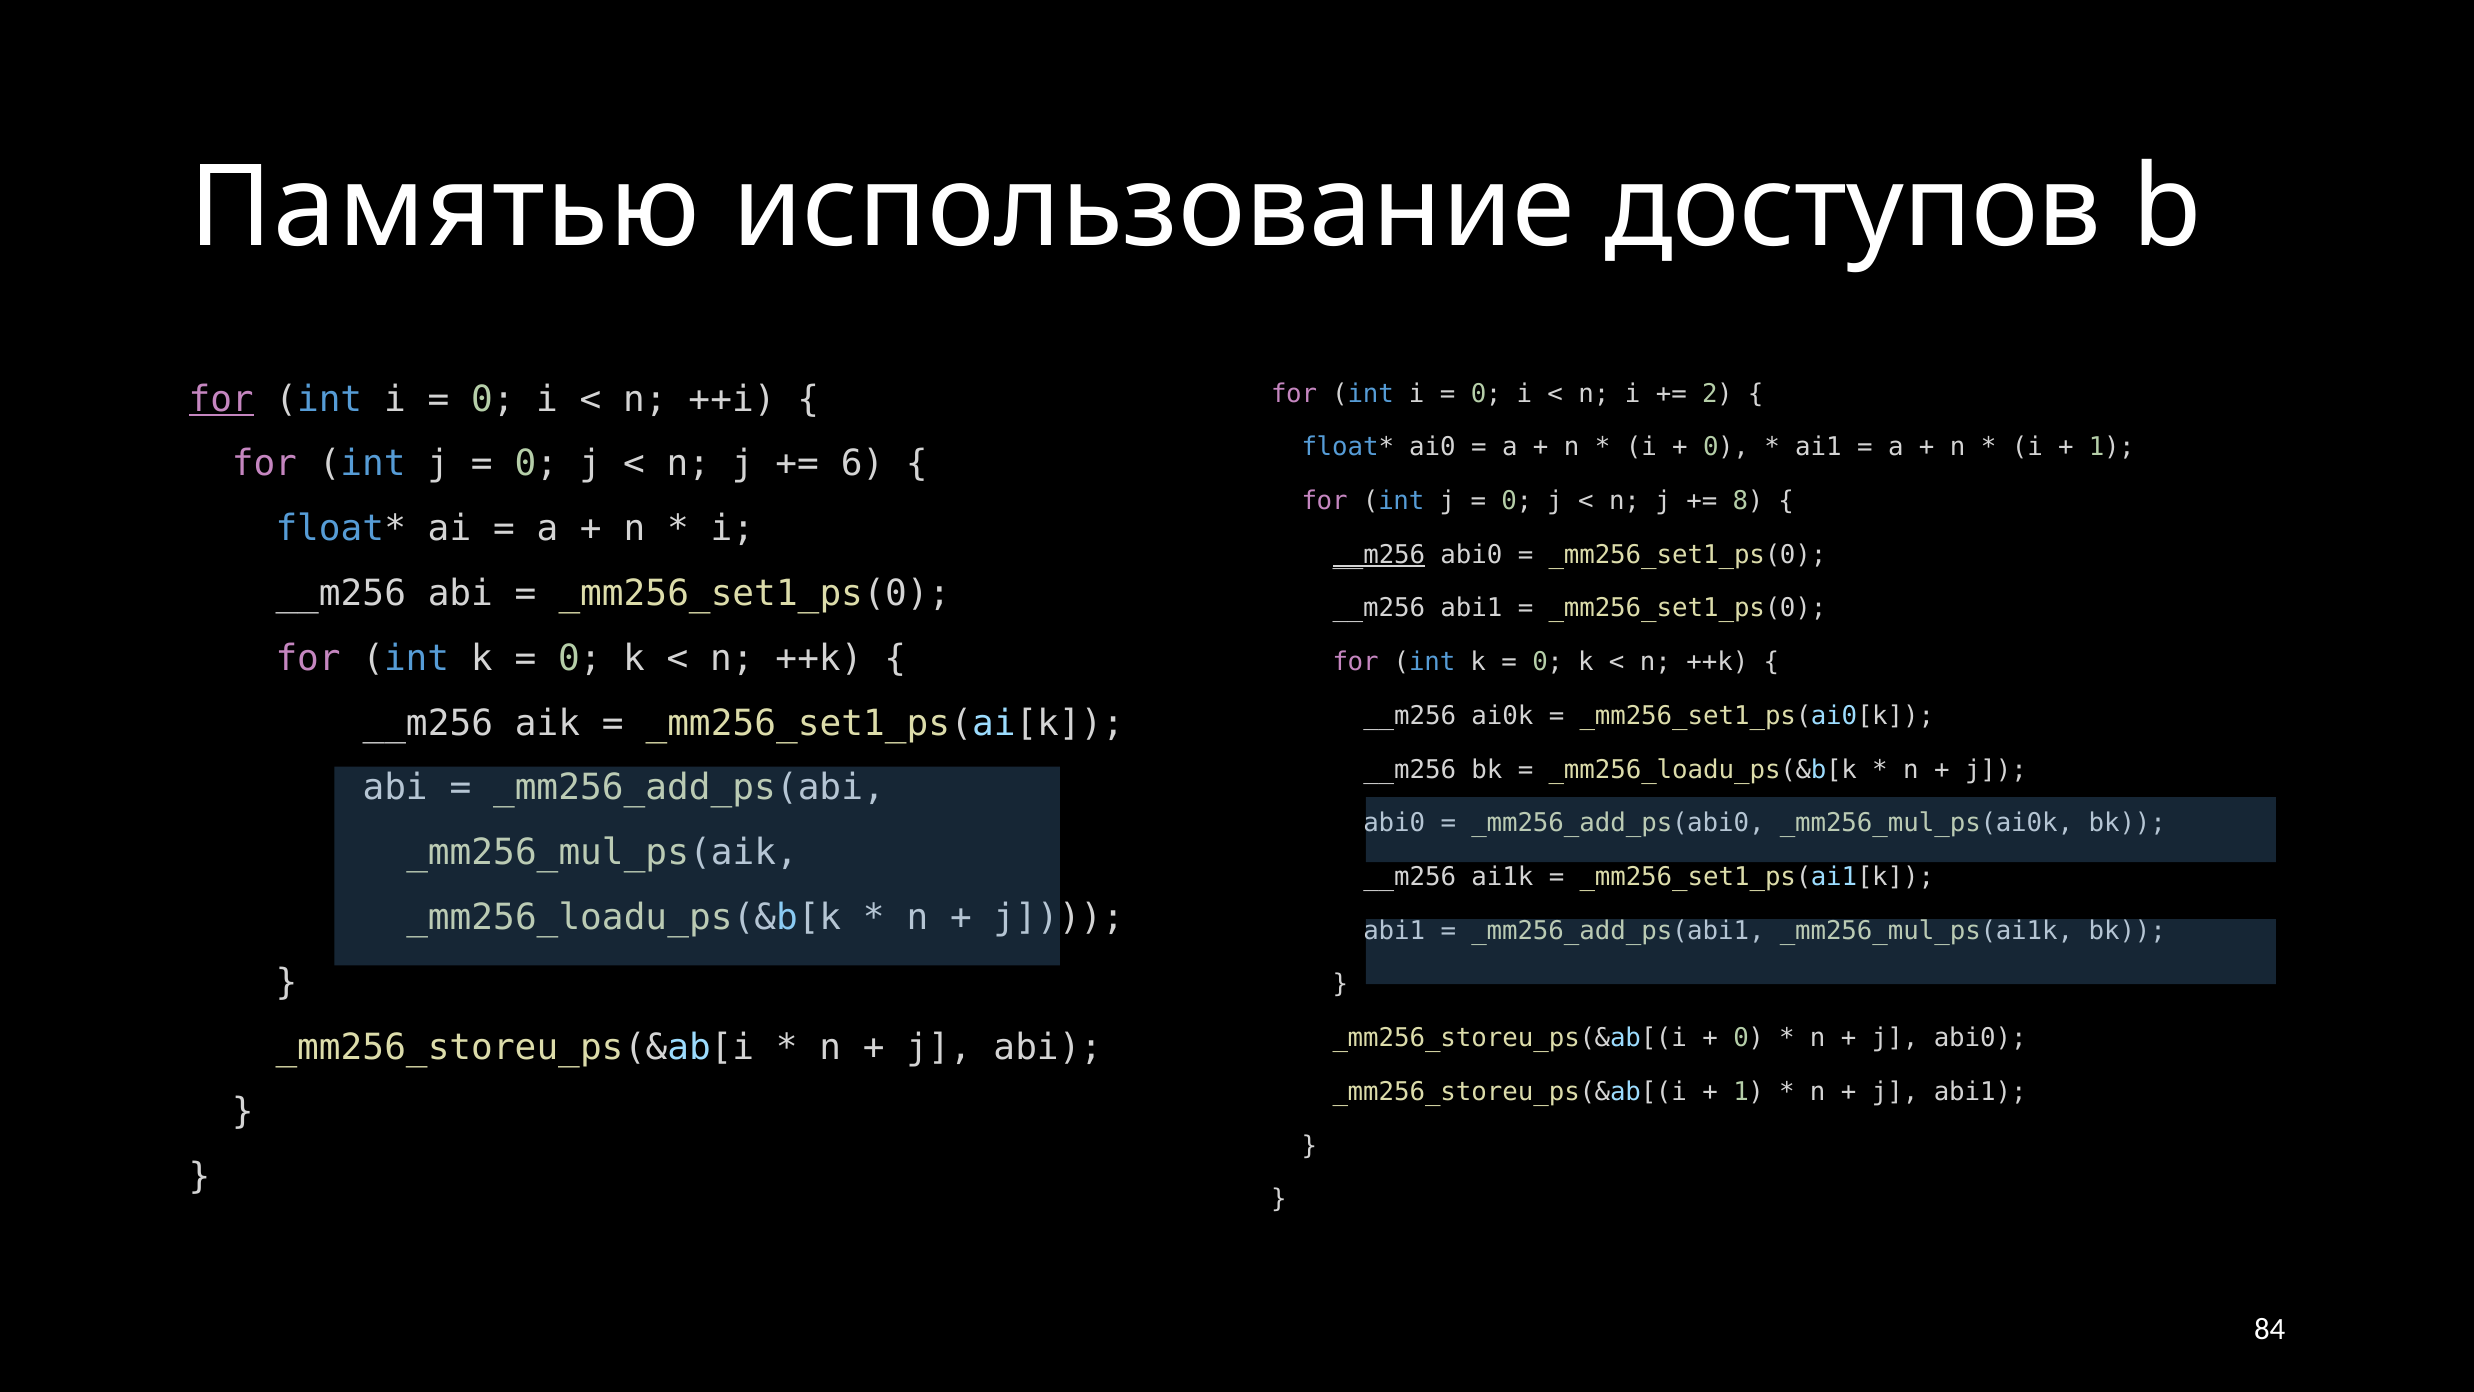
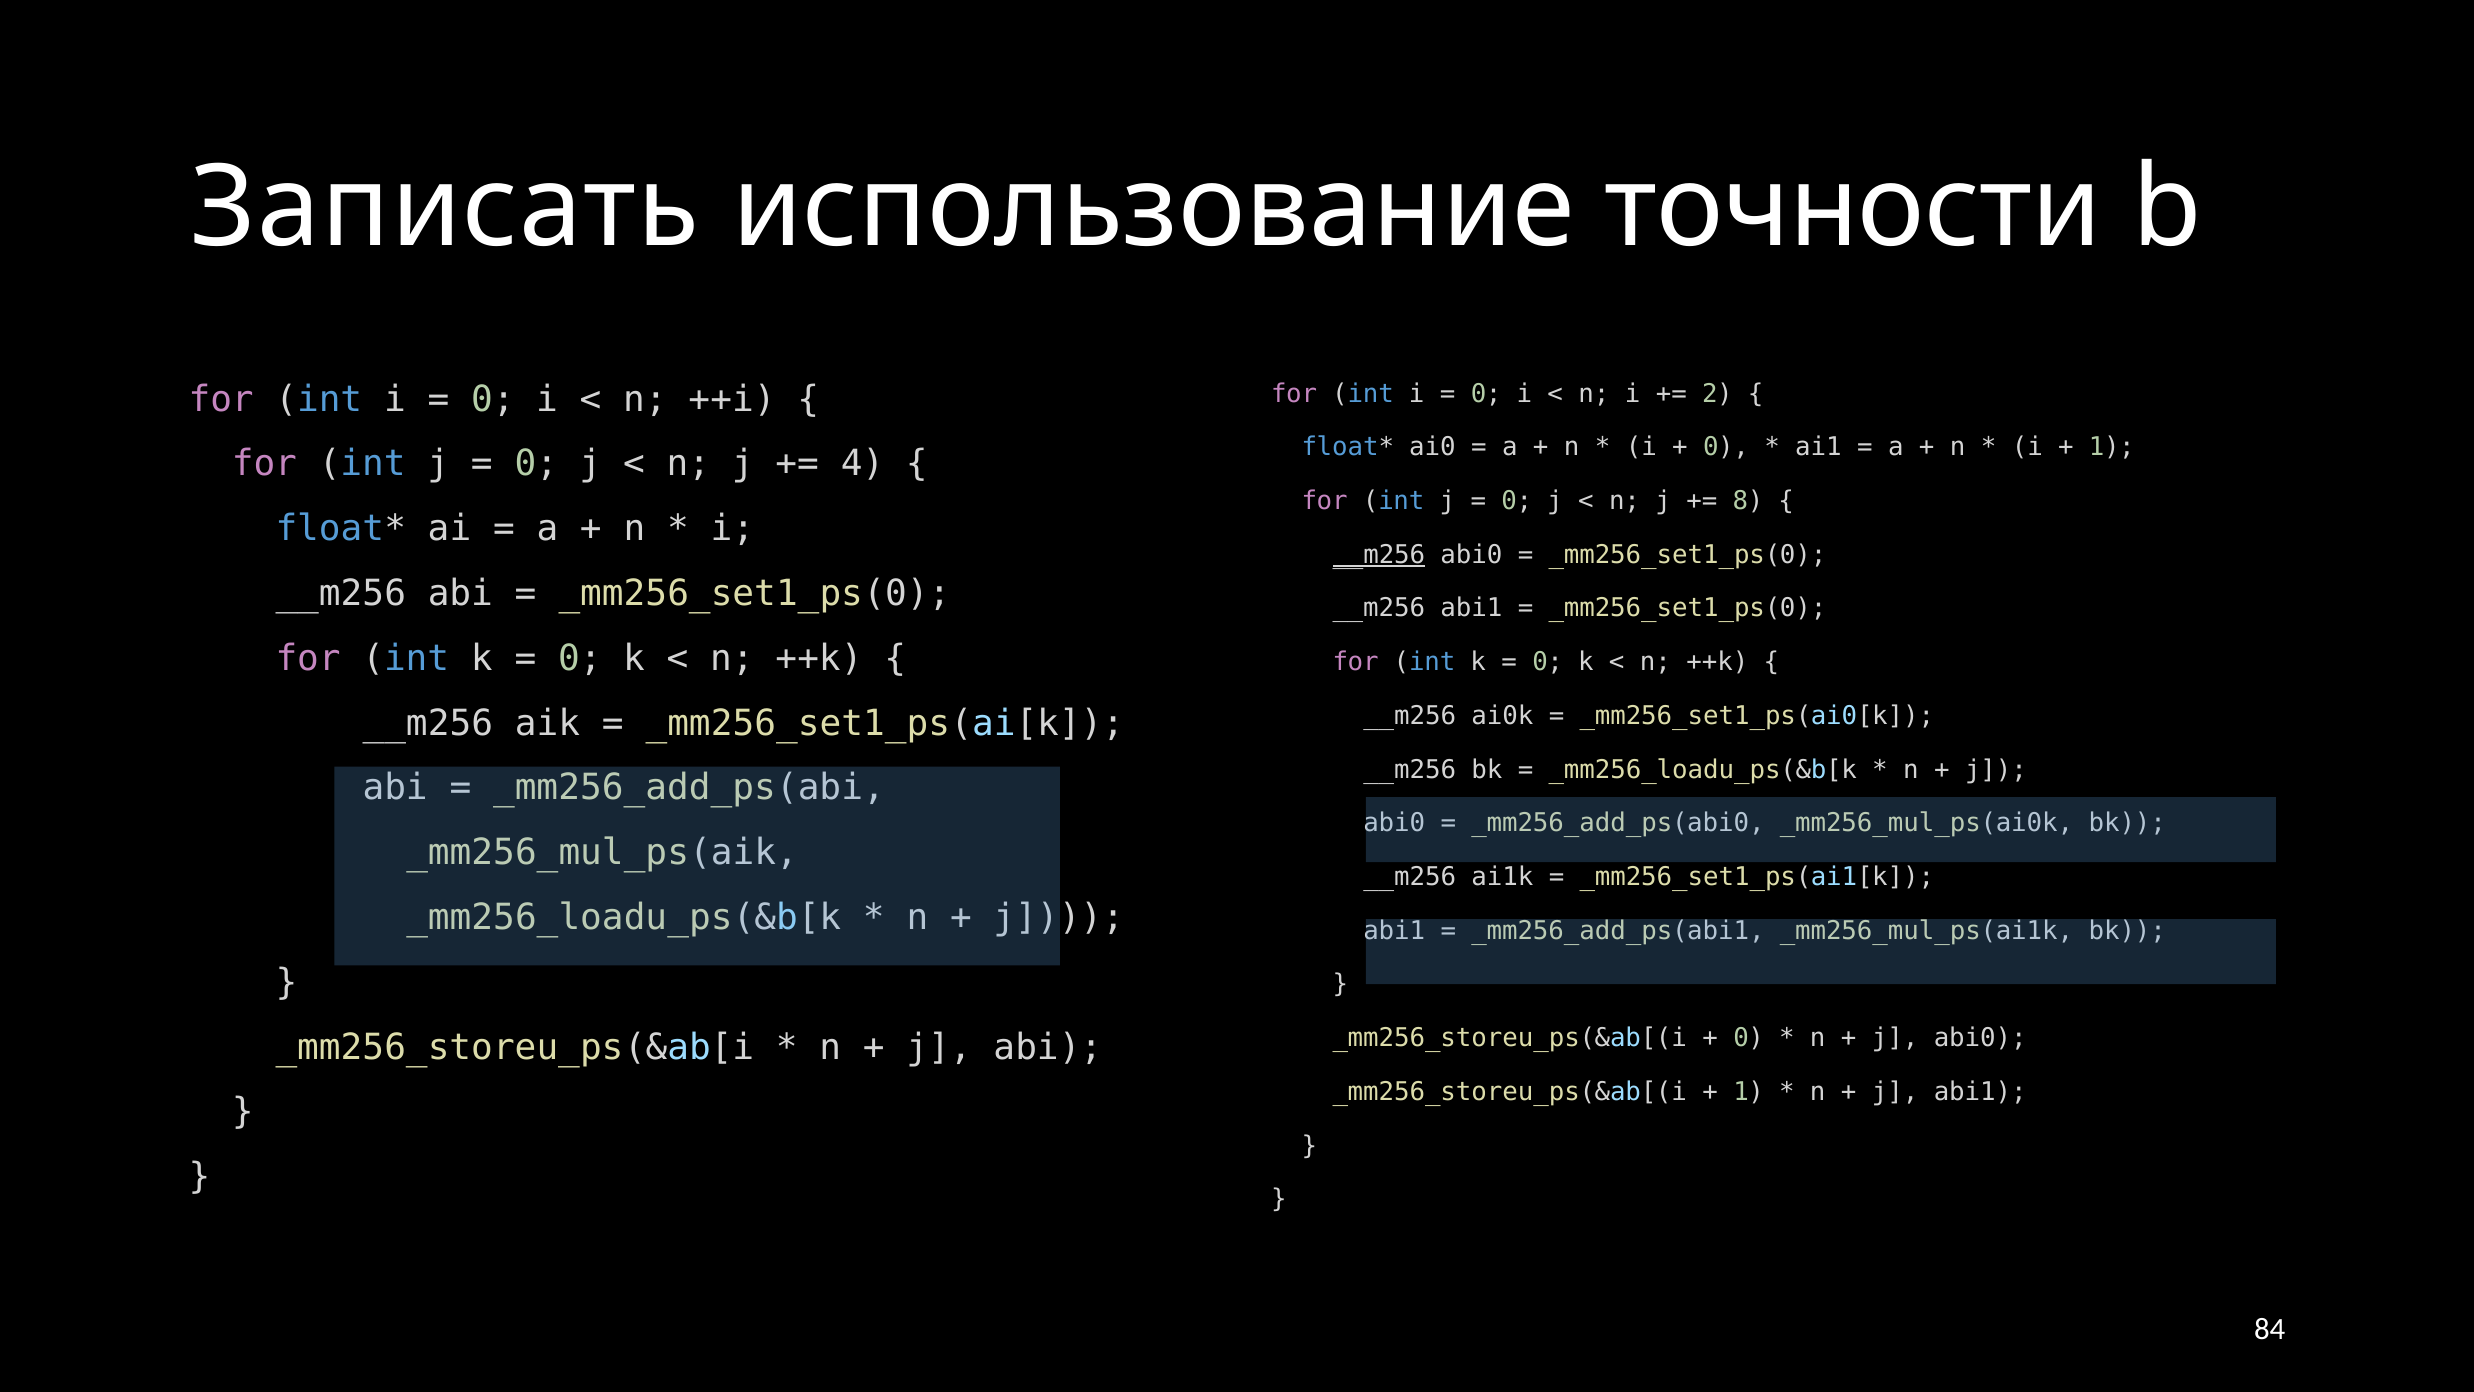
Памятью: Памятью -> Записать (445, 208)
доступов: доступов -> точности (1853, 208)
for underline: present -> none (221, 399)
6: 6 -> 4 (862, 464)
